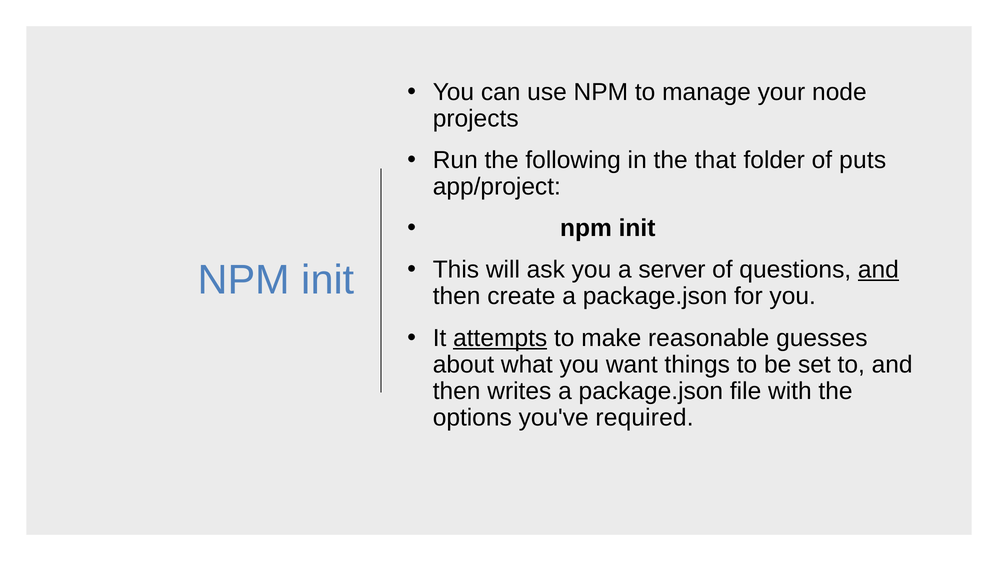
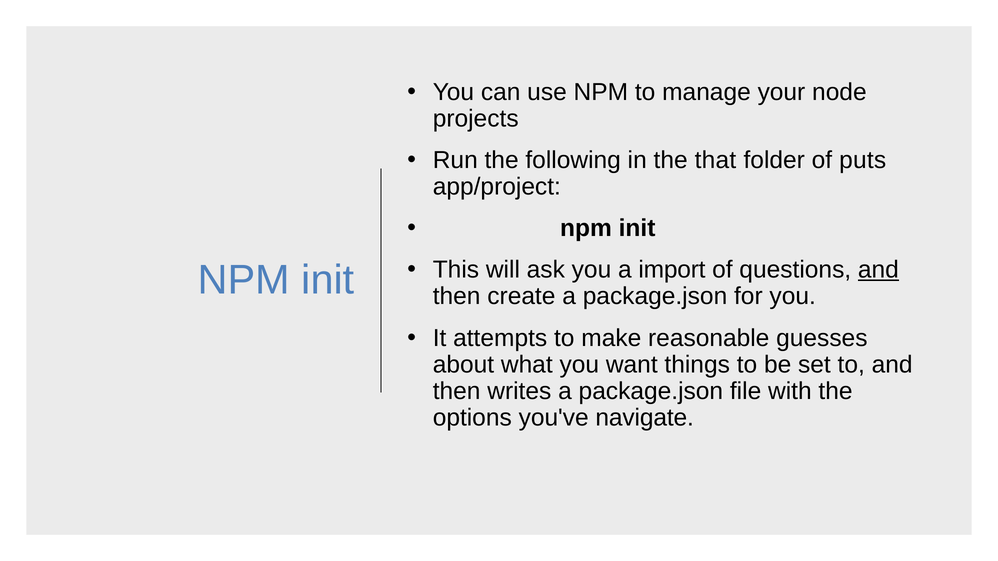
server: server -> import (672, 270)
attempts underline: present -> none (500, 338)
required: required -> navigate (645, 418)
